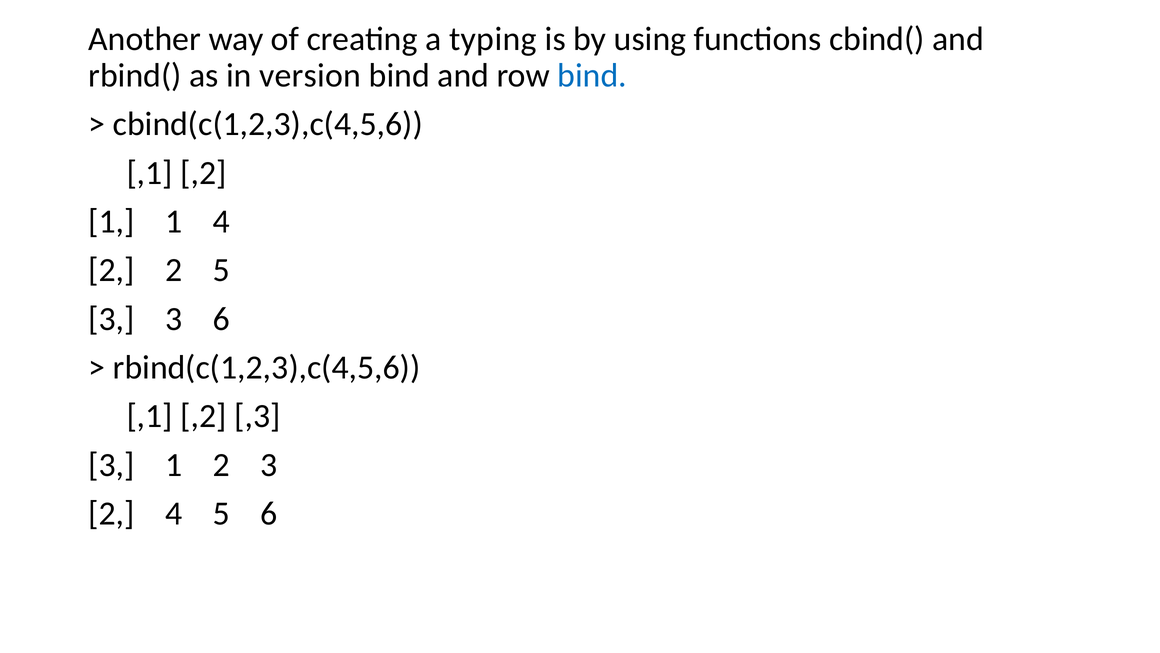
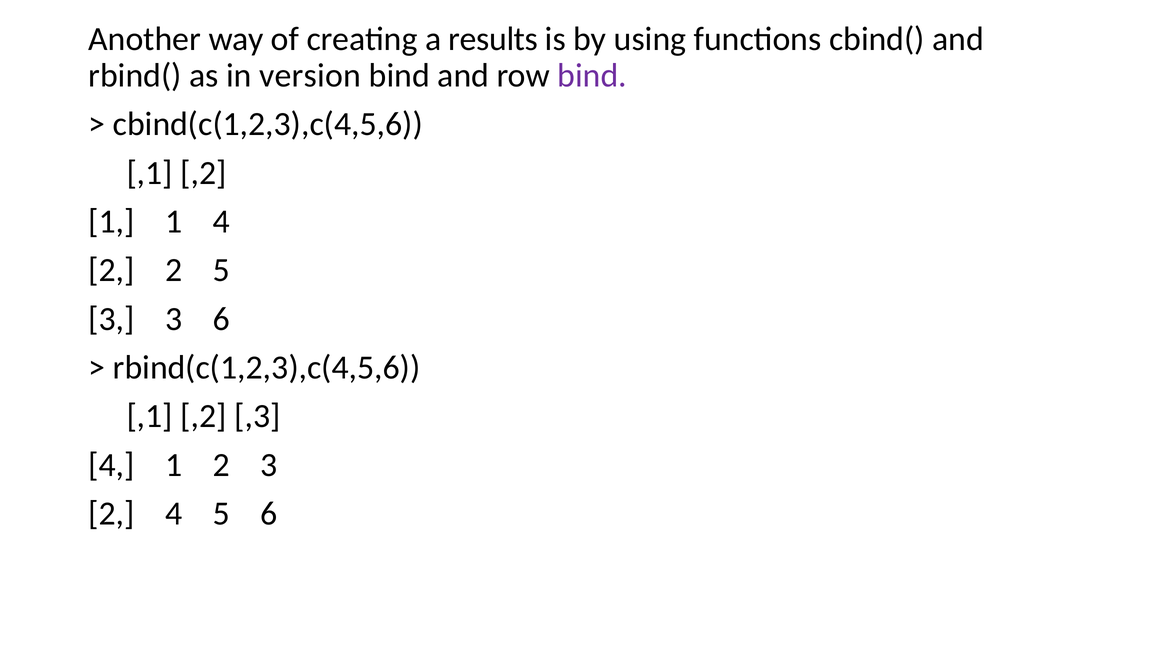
typing: typing -> results (493, 39)
bind colour: blue -> purple (592, 75)
3: 3 -> 4 (112, 465)
